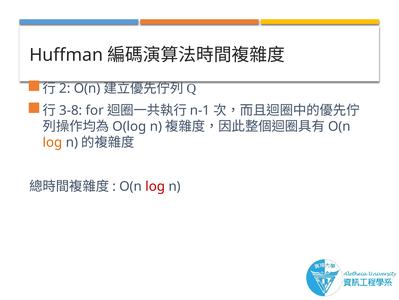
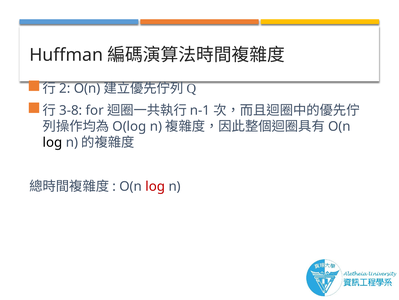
log colour: orange -> black (53, 142)
